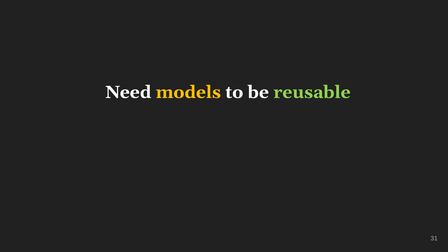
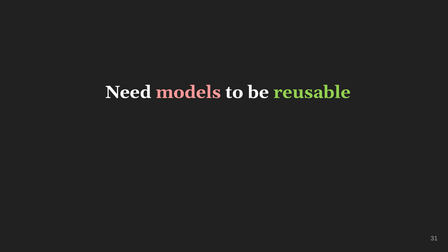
models colour: yellow -> pink (188, 92)
